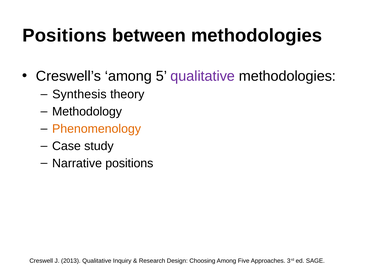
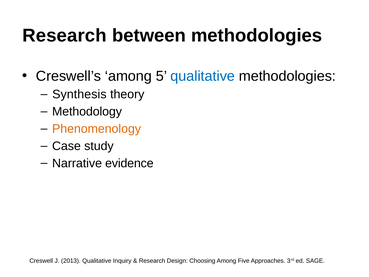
Positions: Positions -> Research (65, 35)
qualitative colour: purple -> blue (203, 76)
Narrative positions: positions -> evidence (129, 163)
